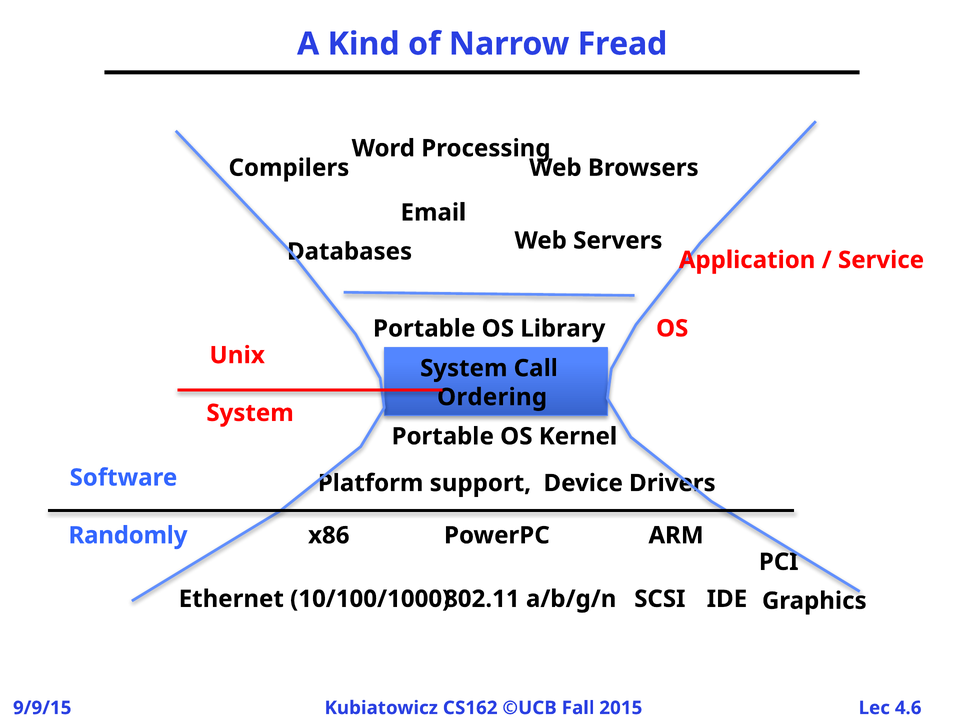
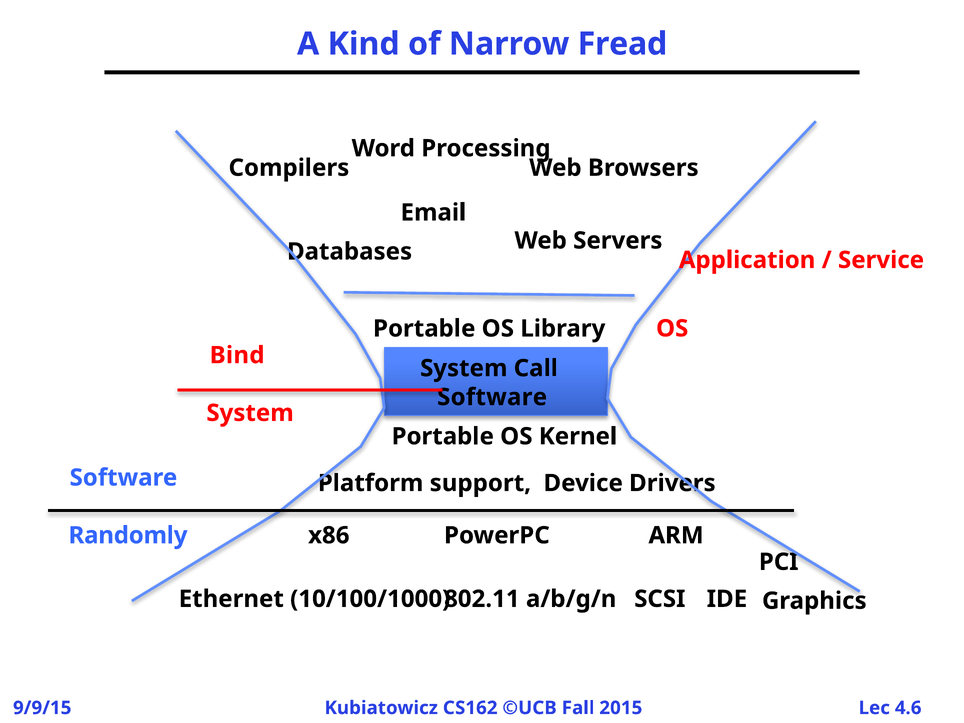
Unix: Unix -> Bind (237, 355)
Ordering: Ordering -> Software (492, 397)
